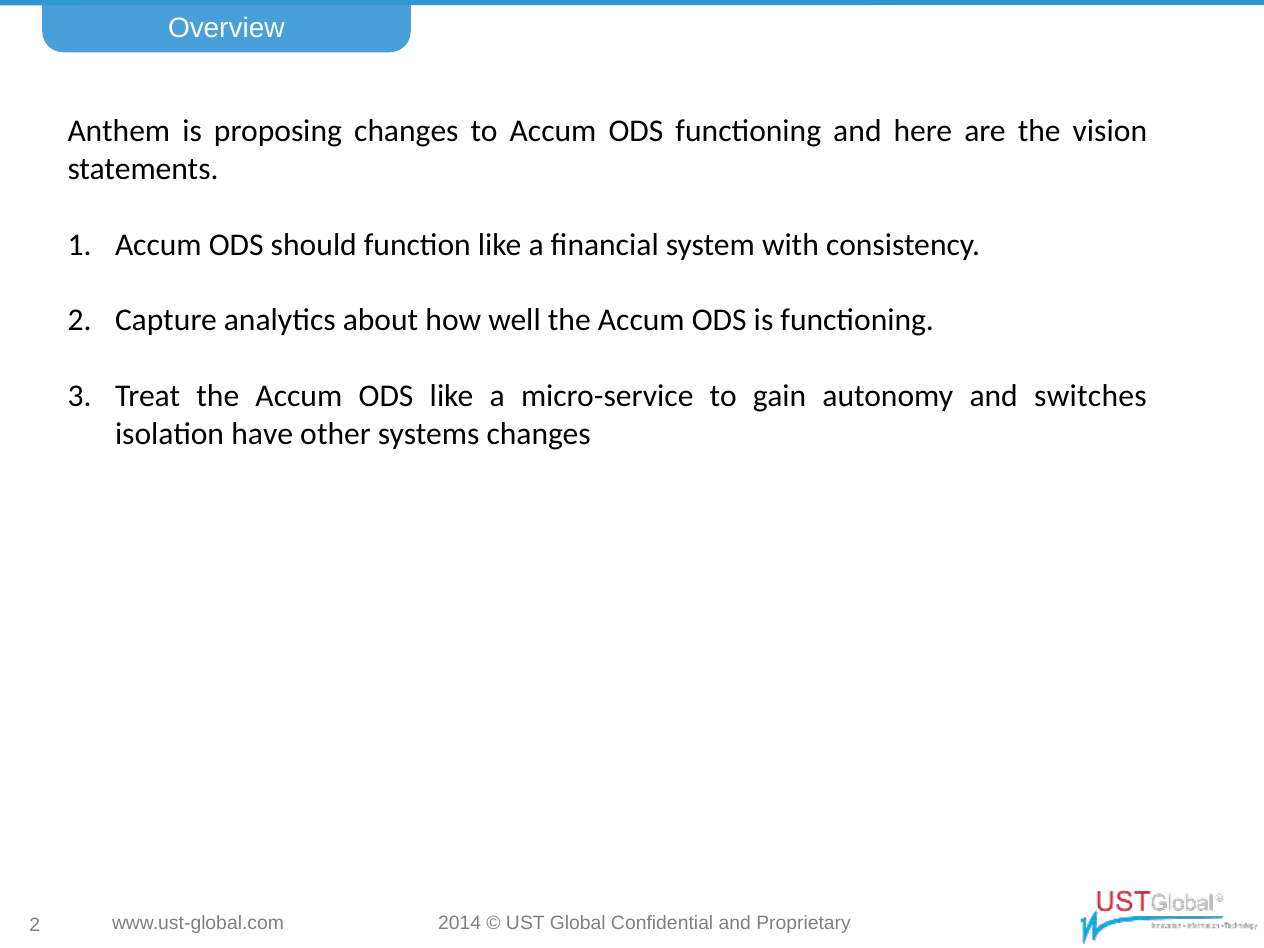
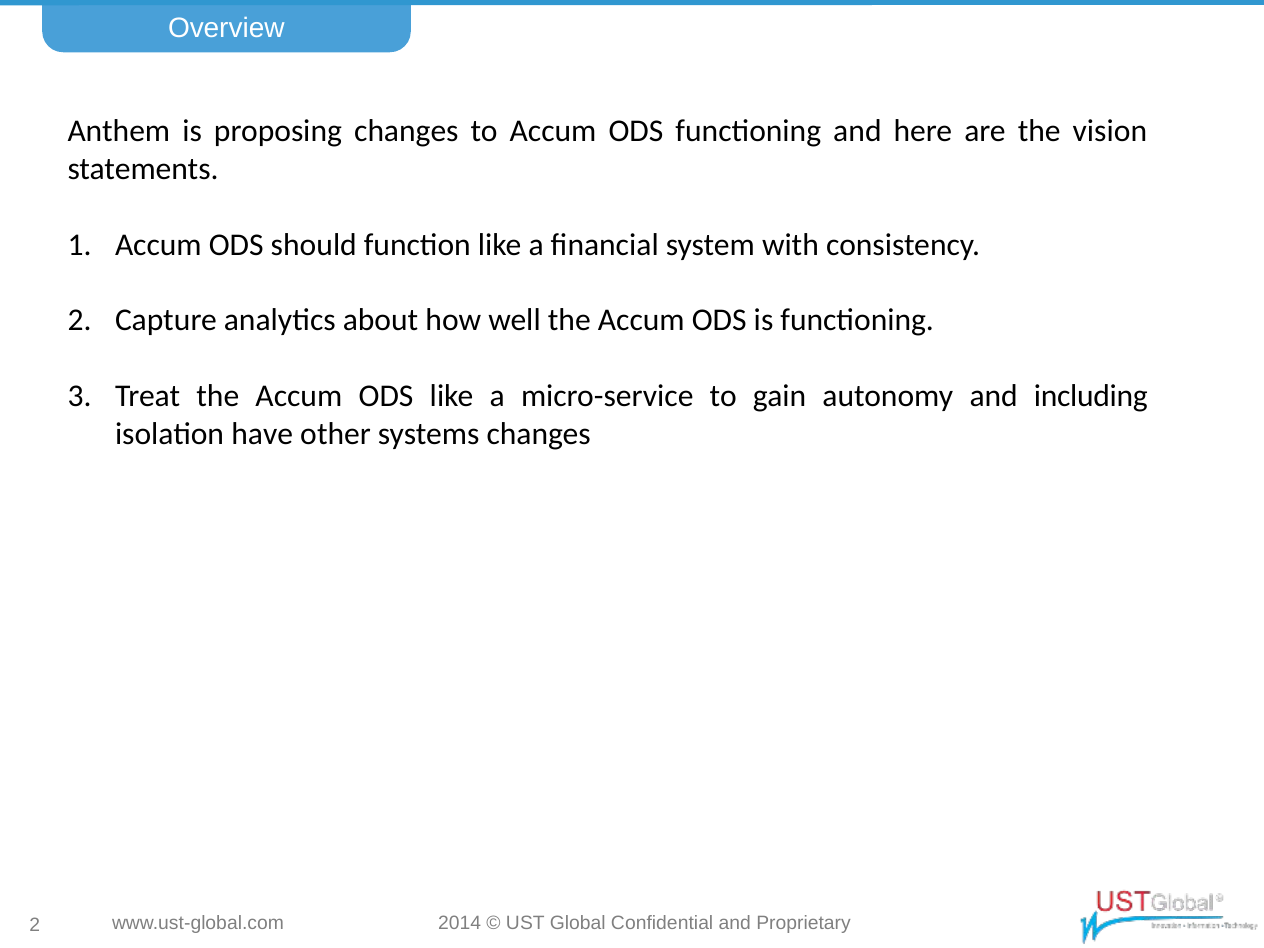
switches: switches -> including (1091, 396)
